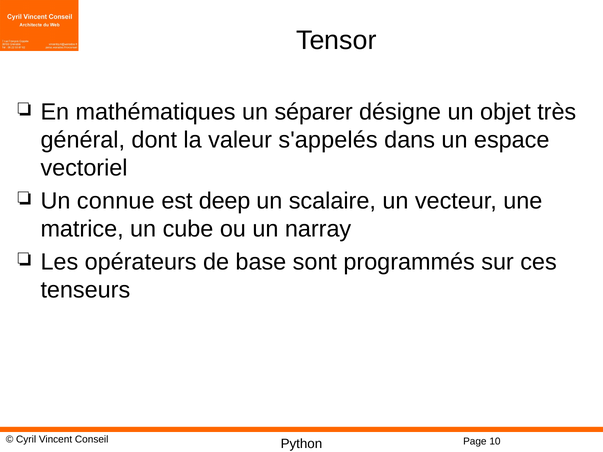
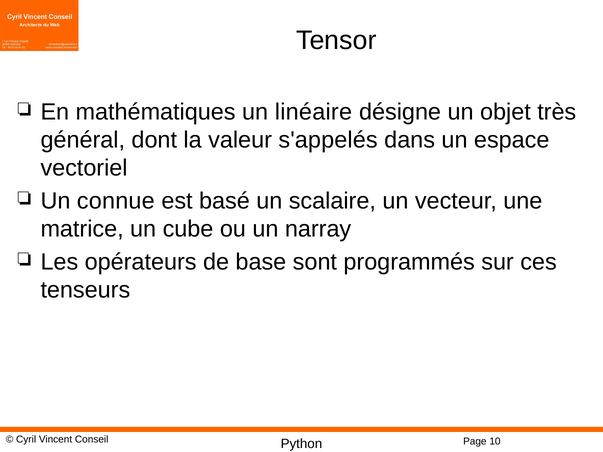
séparer: séparer -> linéaire (313, 112)
deep: deep -> basé (224, 201)
